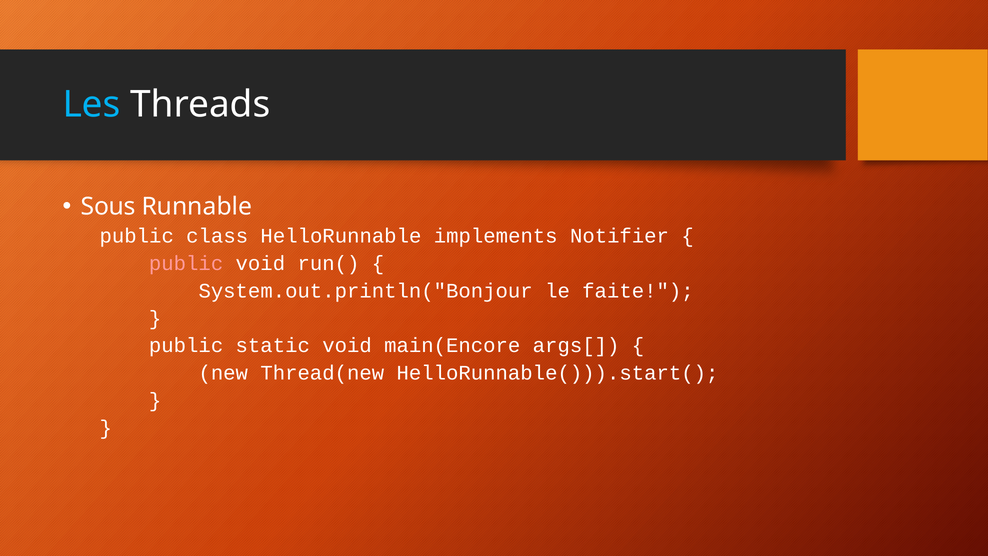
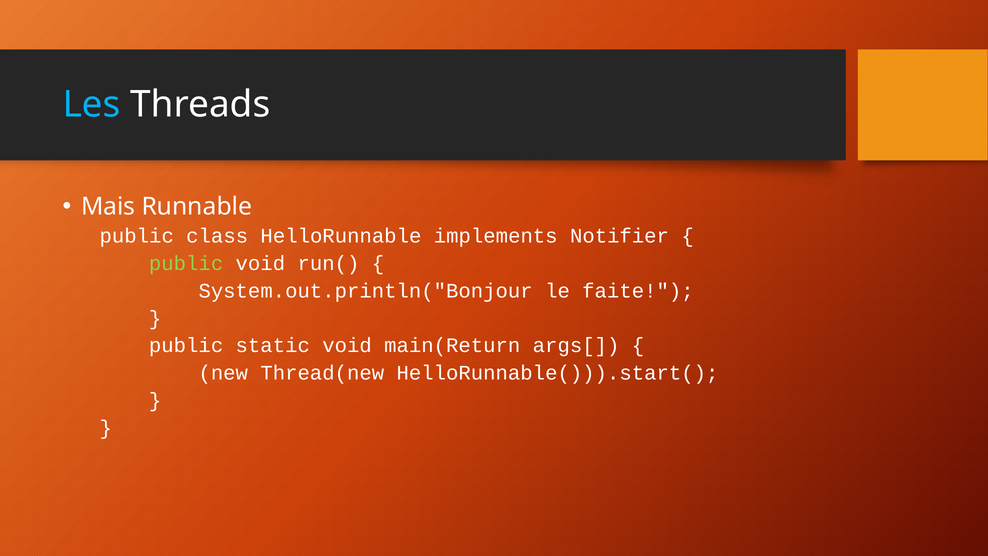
Sous: Sous -> Mais (108, 206)
public colour: pink -> light green (186, 263)
main(Encore: main(Encore -> main(Return (452, 345)
